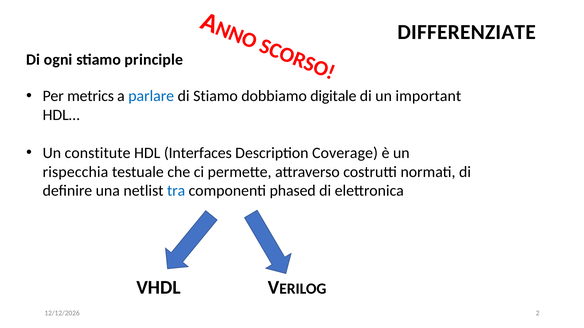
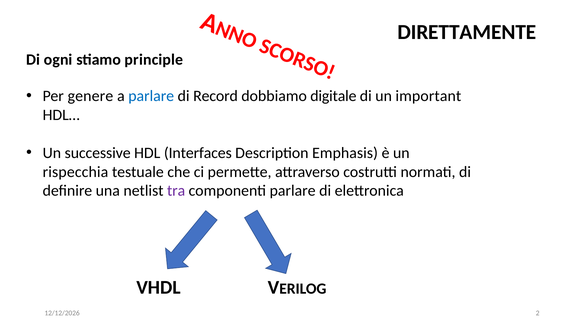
DIFFERENZIATE: DIFFERENZIATE -> DIRETTAMENTE (467, 32)
metrics: metrics -> genere (90, 96)
di Stiamo: Stiamo -> Record (216, 96)
constitute: constitute -> successive (98, 153)
Coverage: Coverage -> Emphasis (345, 153)
tra colour: blue -> purple (176, 191)
componenti phased: phased -> parlare (293, 191)
